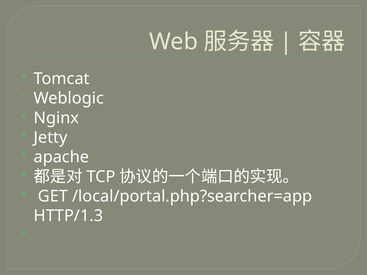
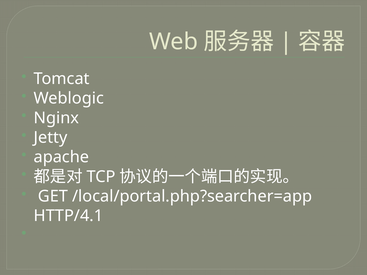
HTTP/1.3: HTTP/1.3 -> HTTP/4.1 (68, 216)
